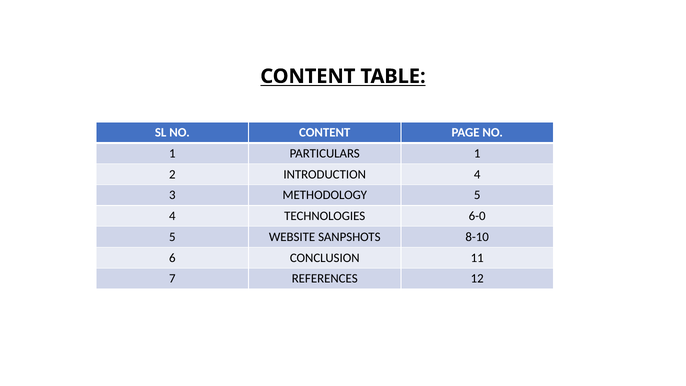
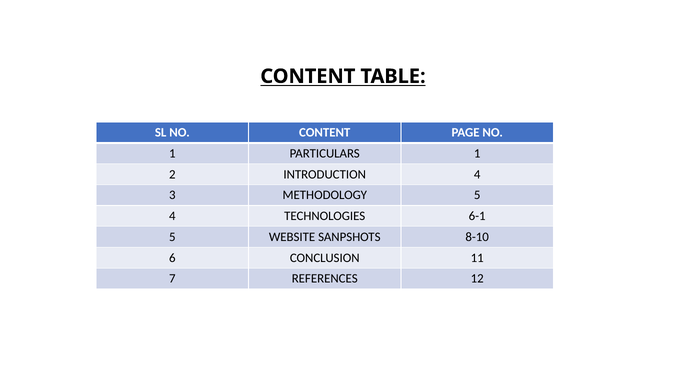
6-0: 6-0 -> 6-1 (477, 216)
